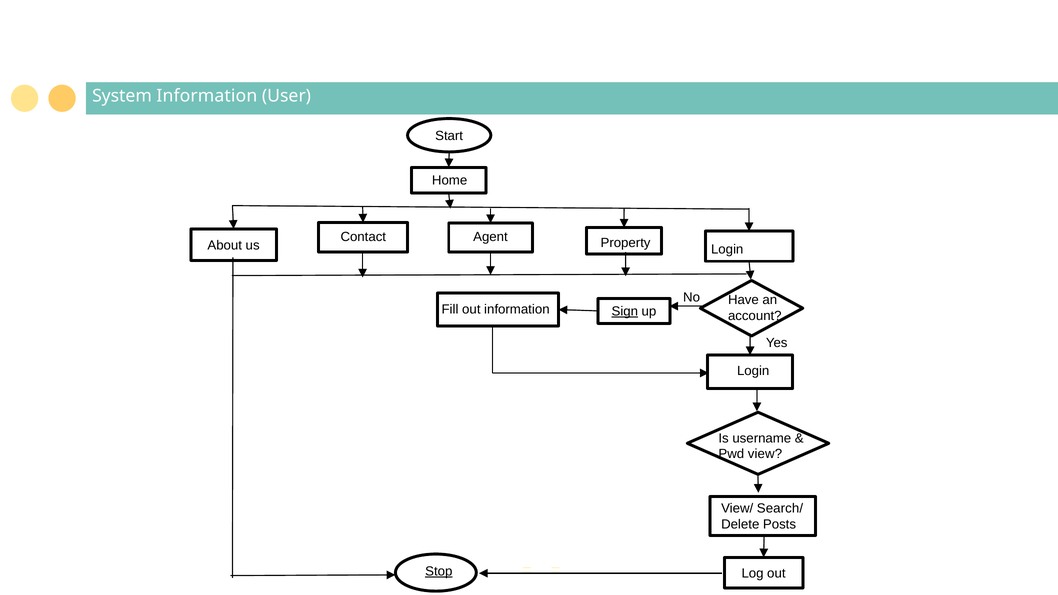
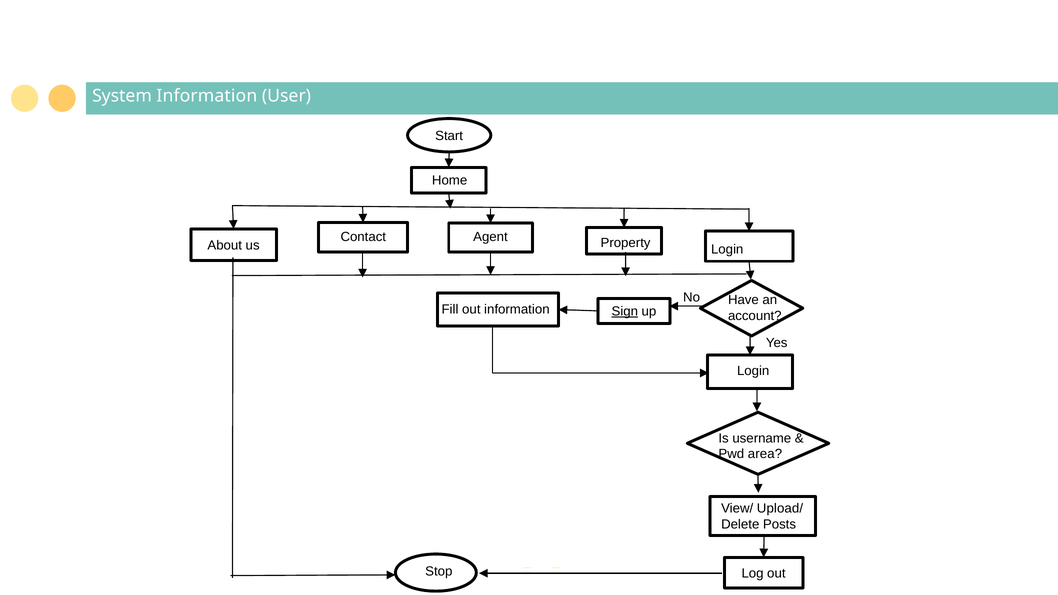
view: view -> area (765, 454)
Search/: Search/ -> Upload/ (780, 509)
Stop underline: present -> none (439, 572)
